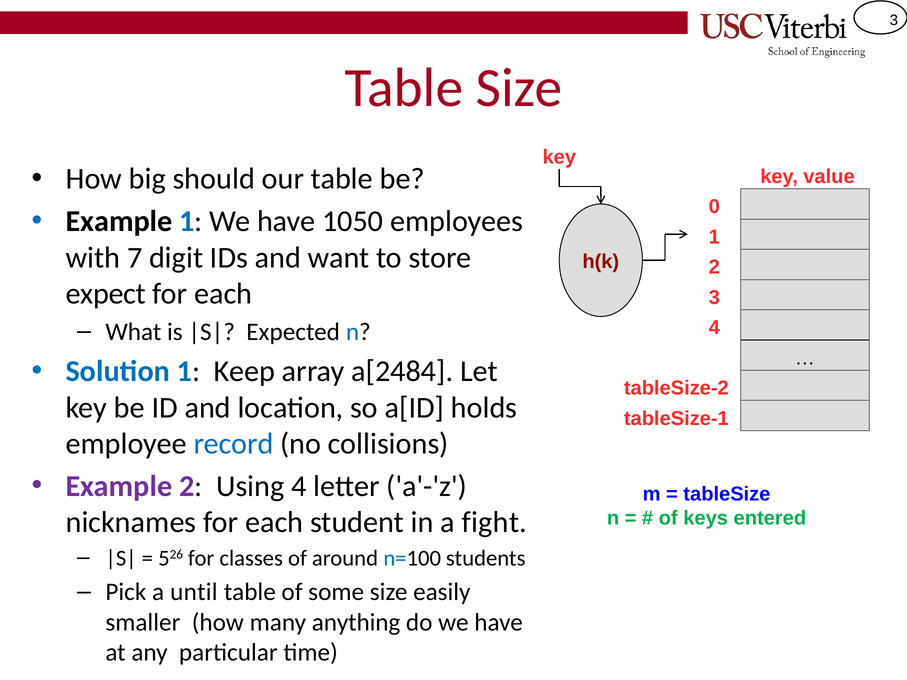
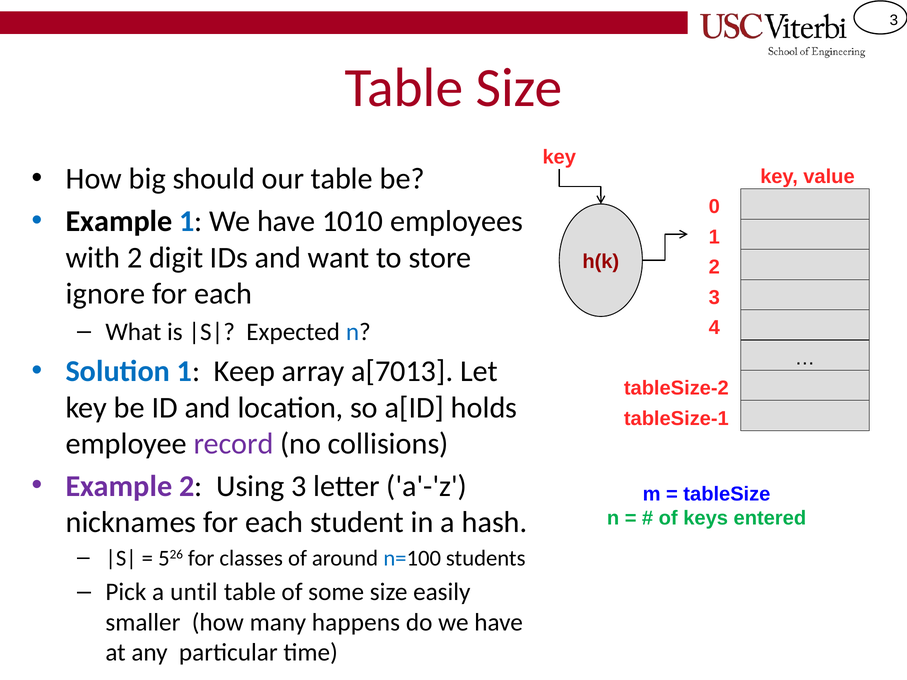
1050: 1050 -> 1010 (353, 221)
with 7: 7 -> 2 (135, 258)
expect: expect -> ignore (105, 294)
a[2484: a[2484 -> a[7013 (402, 371)
record colour: blue -> purple (234, 444)
Using 4: 4 -> 3 (299, 486)
fight: fight -> hash (495, 523)
anything: anything -> happens (356, 623)
